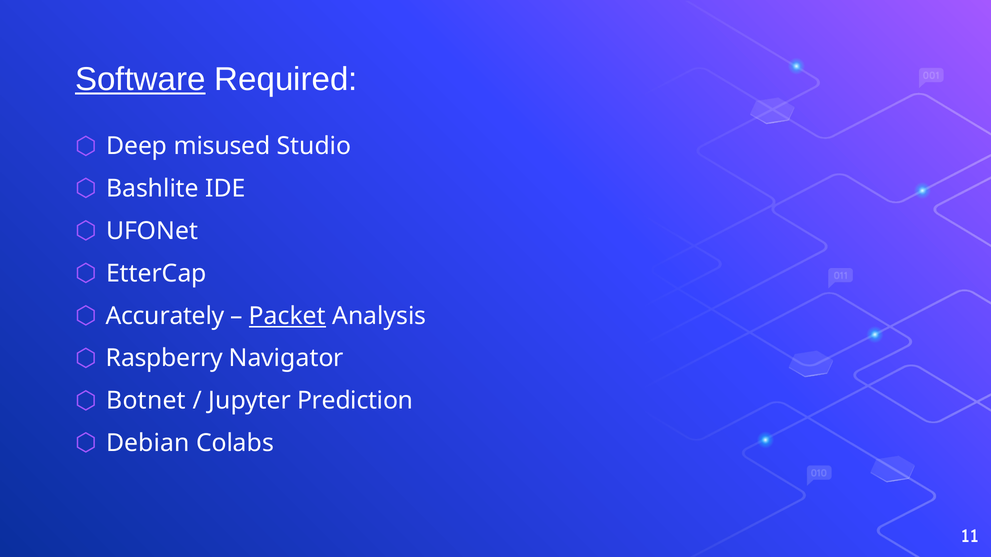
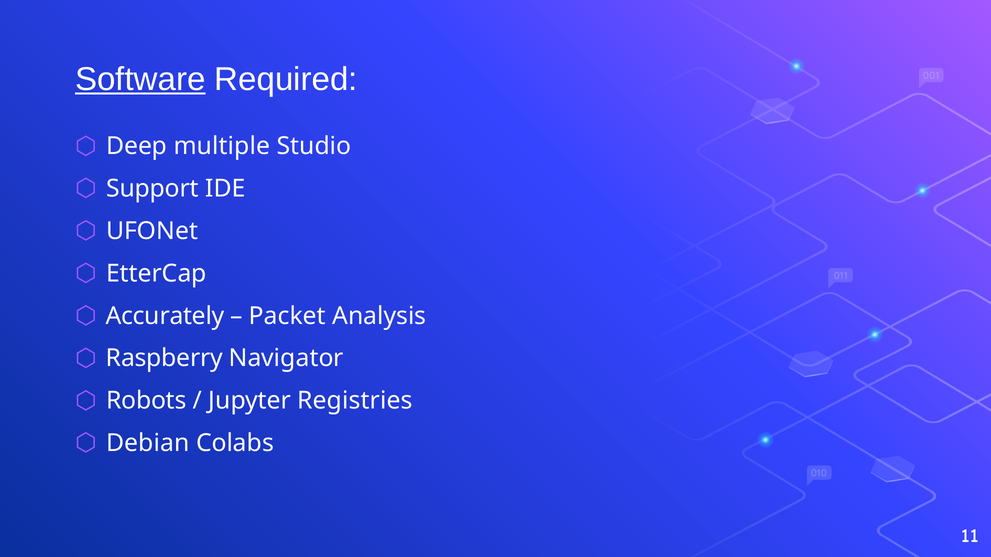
misused: misused -> multiple (222, 146)
Bashlite: Bashlite -> Support (152, 189)
Packet underline: present -> none (287, 316)
Botnet: Botnet -> Robots (146, 401)
Prediction: Prediction -> Registries (355, 401)
